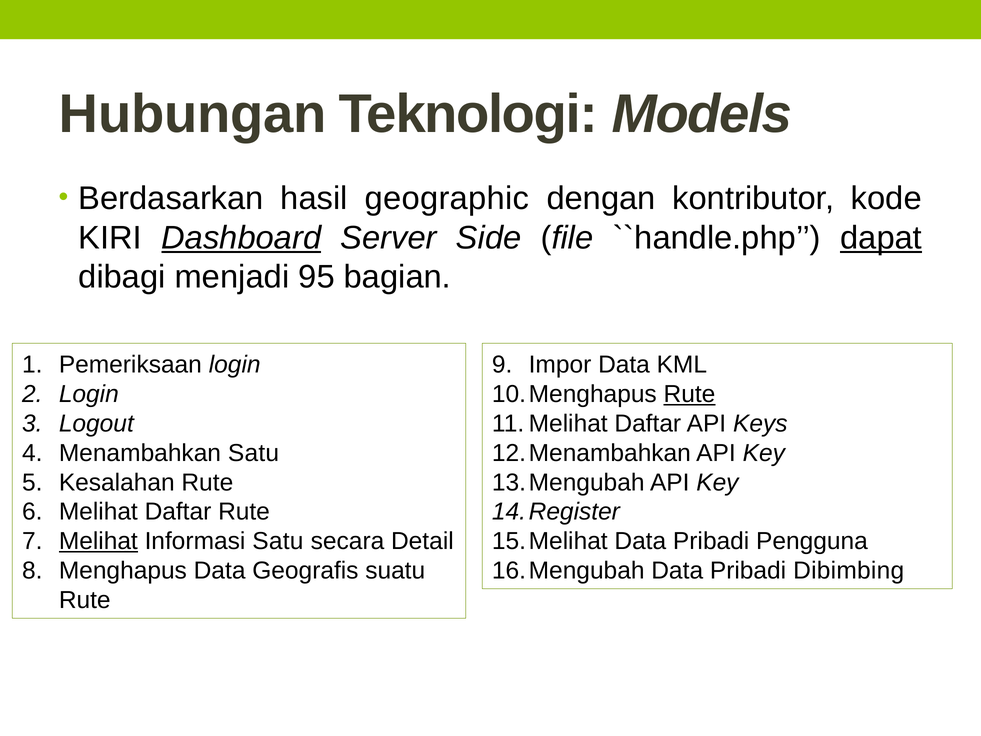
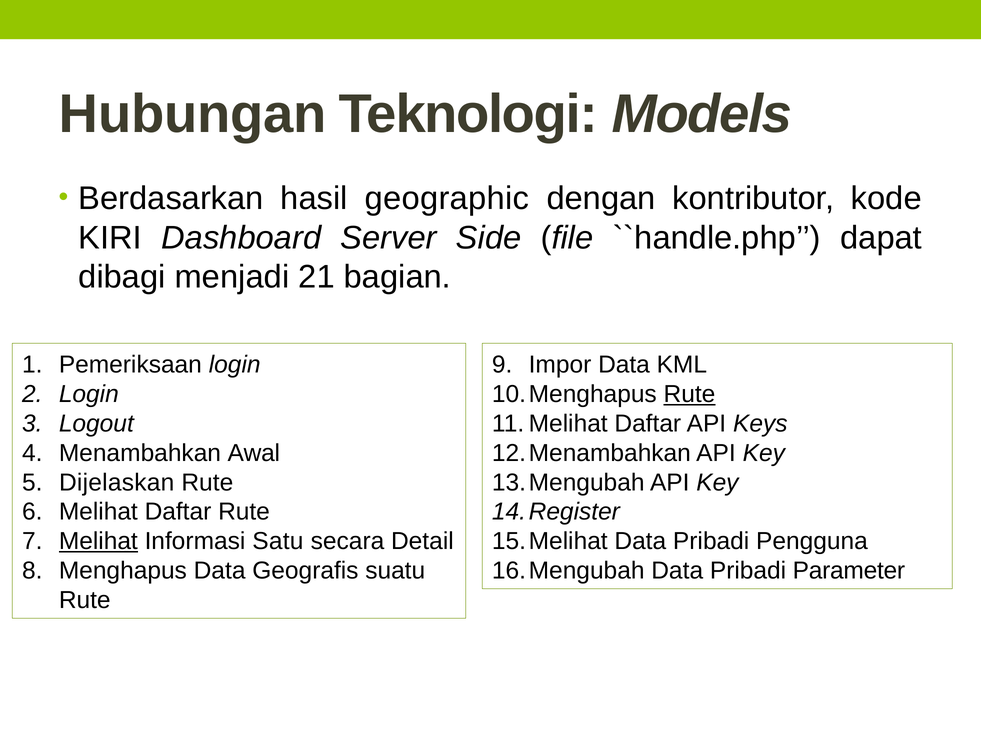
Dashboard underline: present -> none (241, 238)
dapat underline: present -> none (881, 238)
95: 95 -> 21 (317, 277)
Menambahkan Satu: Satu -> Awal (254, 453)
Kesalahan: Kesalahan -> Dijelaskan (117, 482)
Dibimbing: Dibimbing -> Parameter (849, 571)
